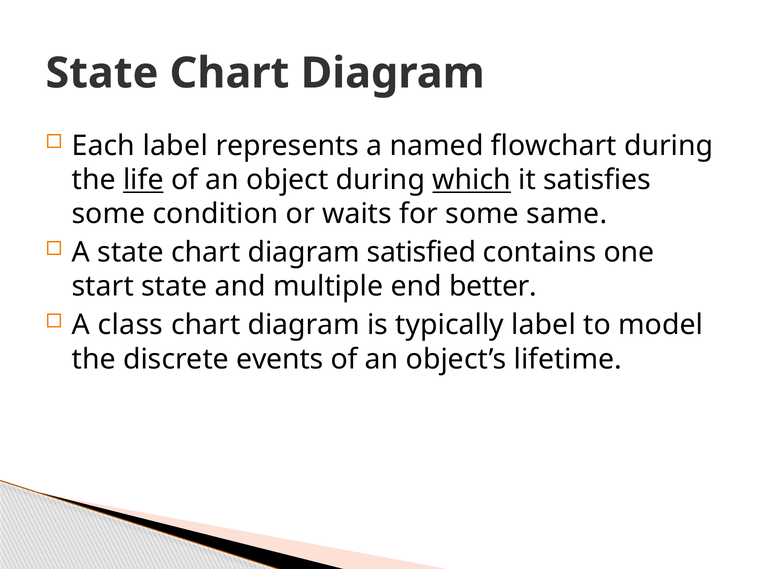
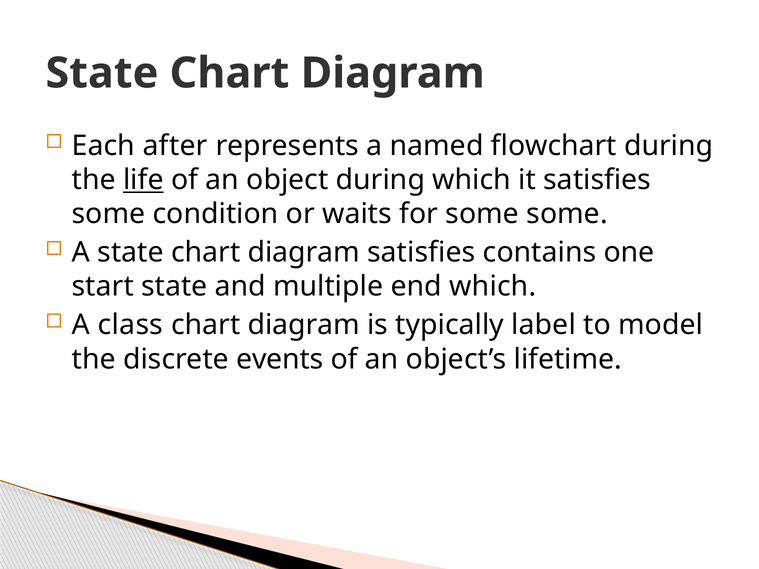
Each label: label -> after (175, 146)
which underline: present -> none (472, 180)
some same: same -> some (567, 214)
diagram satisfied: satisfied -> satisfies (421, 253)
end better: better -> which (493, 287)
